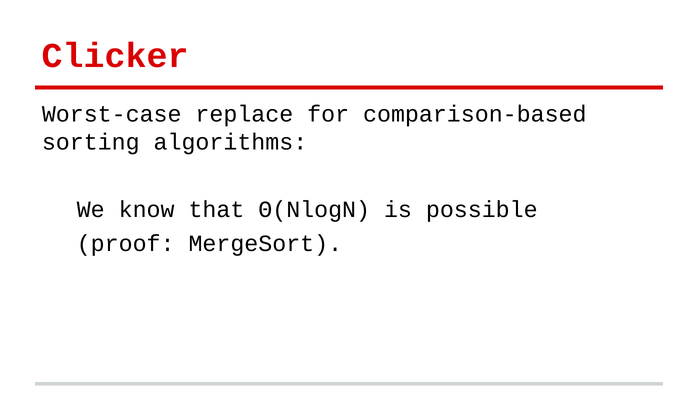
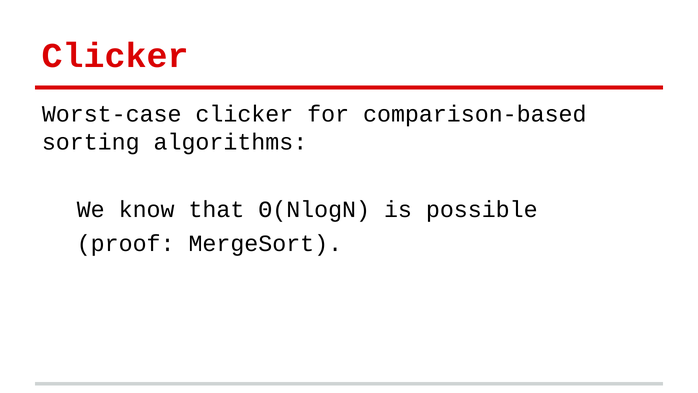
Worst-case replace: replace -> clicker (244, 114)
